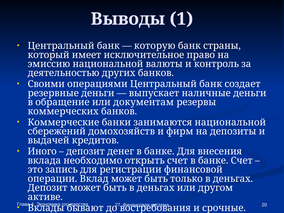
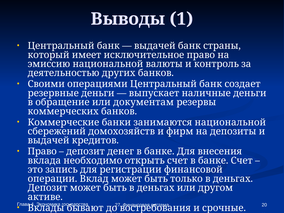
которую: которую -> выдачей (155, 46)
Иного: Иного -> Право (42, 151)
